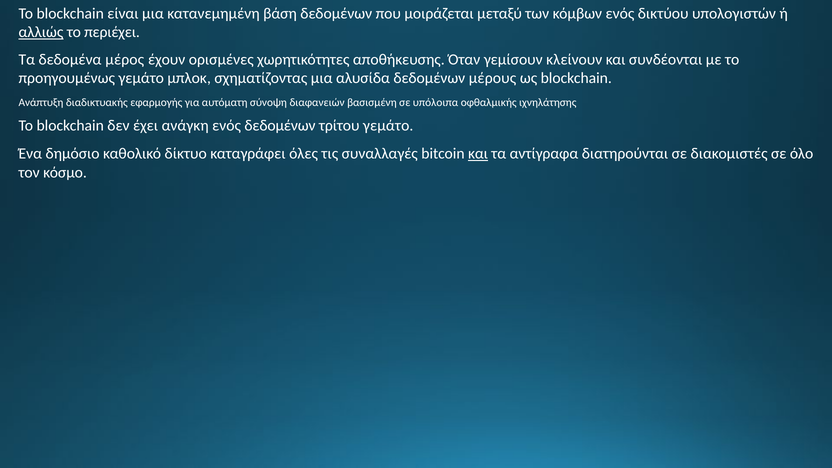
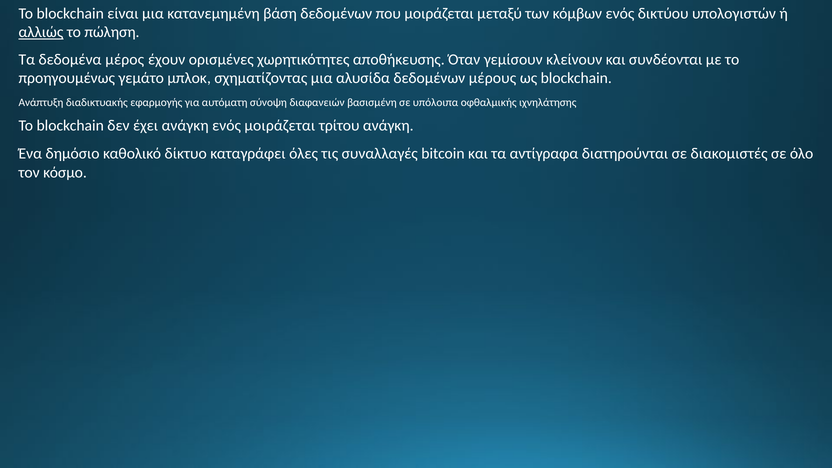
περιέχει: περιέχει -> πώληση (112, 32)
ενός δεδομένων: δεδομένων -> μοιράζεται (280, 126)
τρίτου γεμάτο: γεμάτο -> ανάγκη (388, 126)
και underline: present -> none (478, 154)
